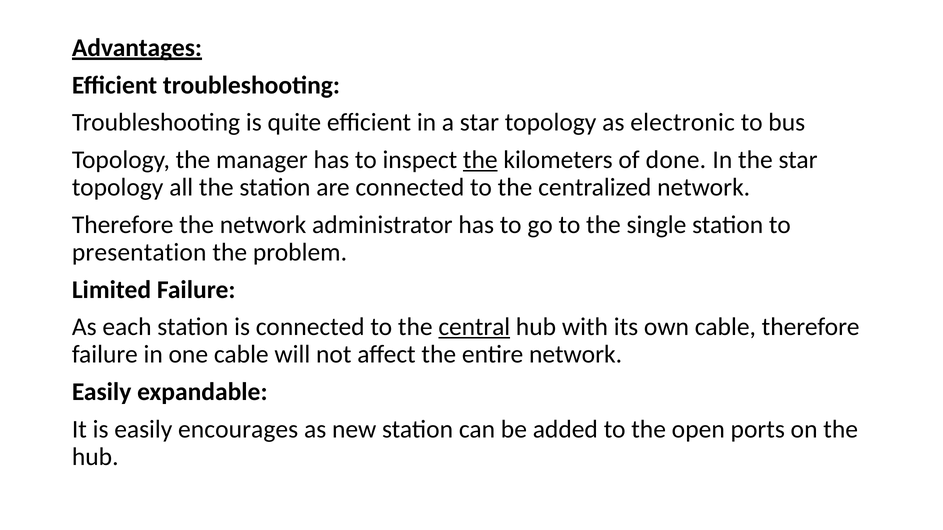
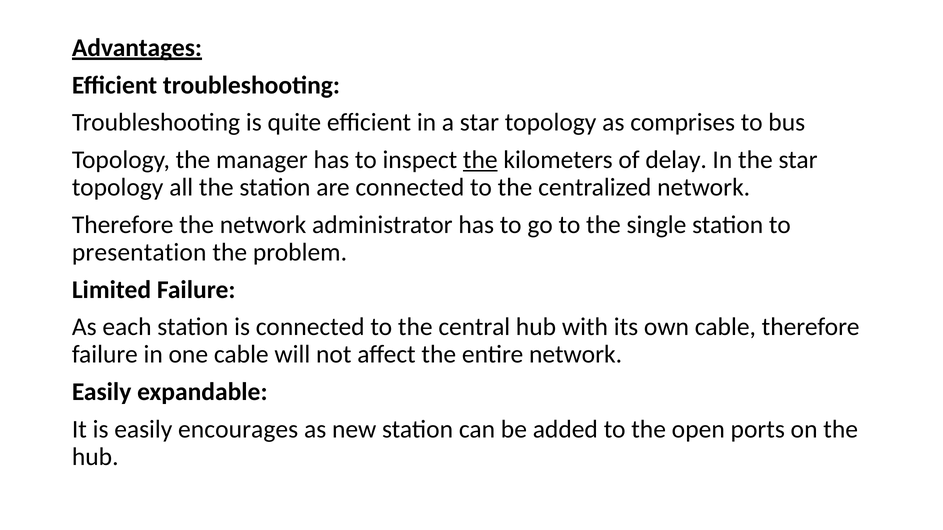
electronic: electronic -> comprises (683, 123)
done: done -> delay (676, 160)
central underline: present -> none (474, 327)
